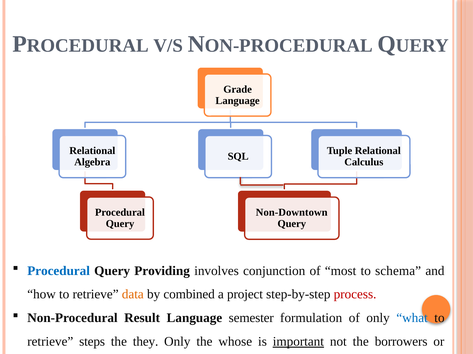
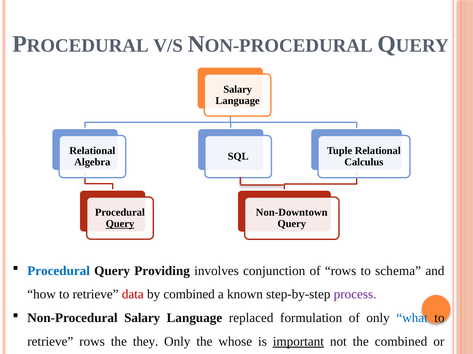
Grade: Grade -> Salary (238, 90)
Query underline: none -> present (120, 224)
of most: most -> rows (341, 271)
data colour: orange -> red (133, 295)
project: project -> known (245, 295)
process colour: red -> purple (355, 295)
Non-Procedural Result: Result -> Salary (142, 319)
semester: semester -> replaced (251, 319)
retrieve steps: steps -> rows (92, 342)
the borrowers: borrowers -> combined (401, 342)
